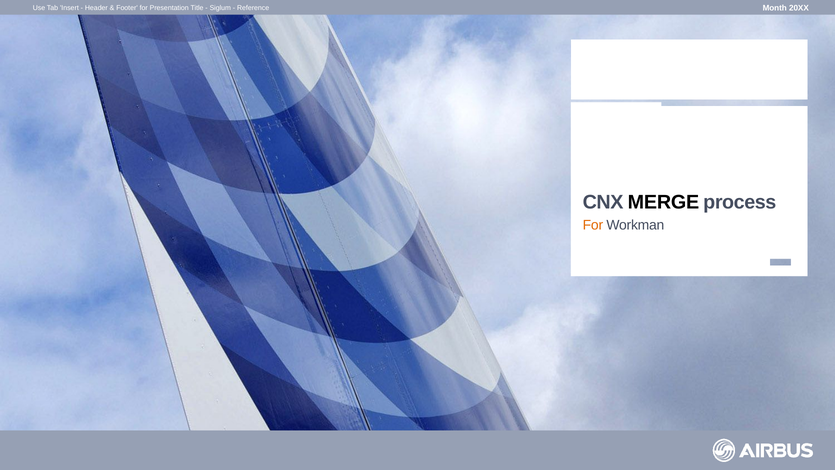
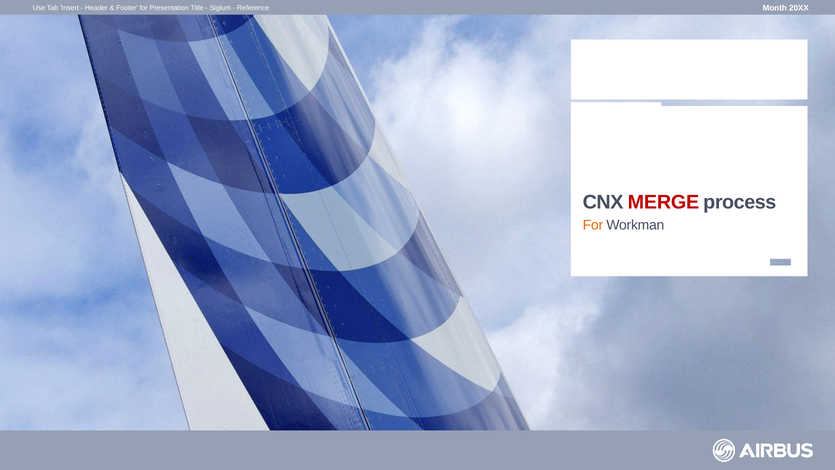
MERGE colour: black -> red (663, 202)
